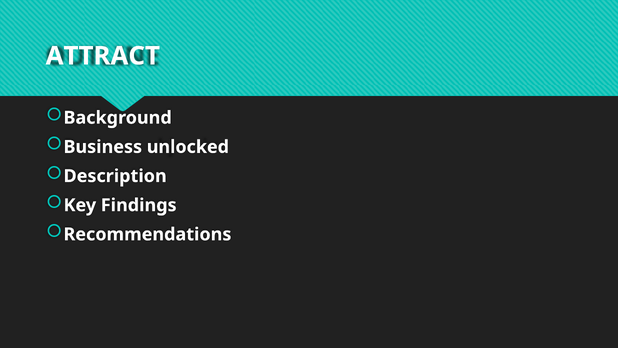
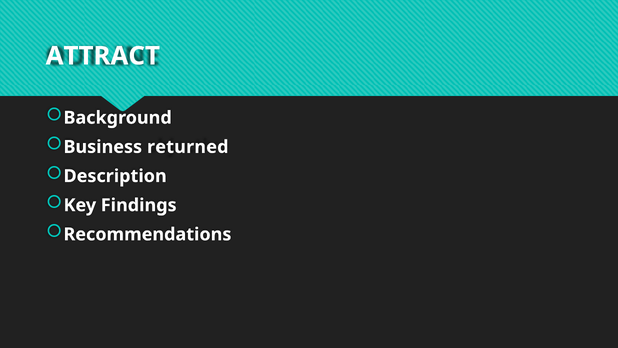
unlocked: unlocked -> returned (188, 147)
